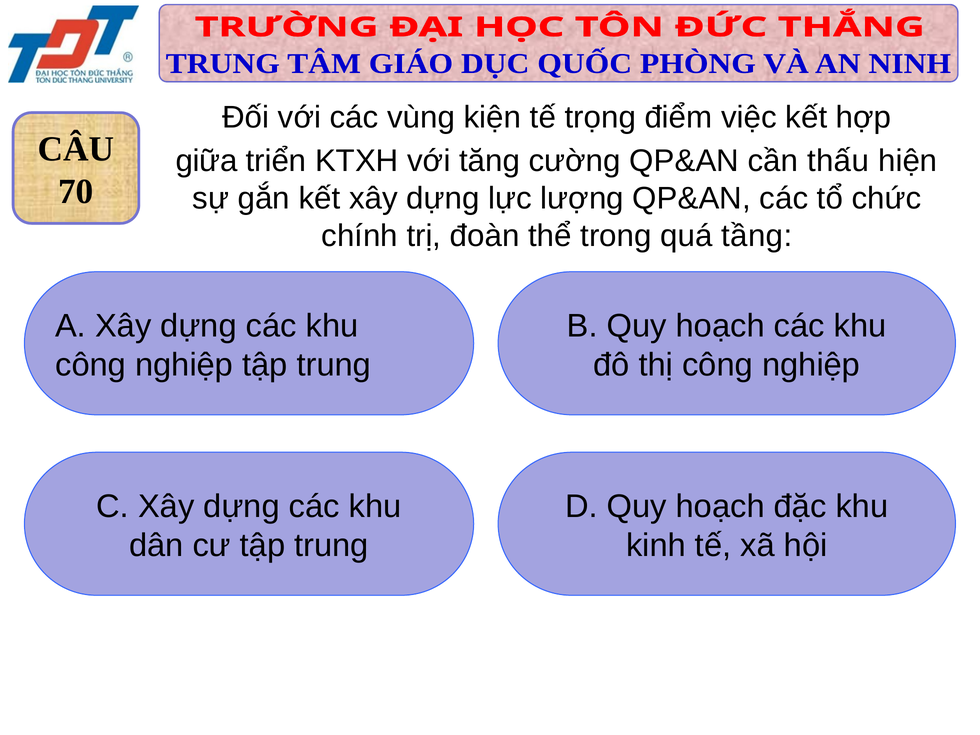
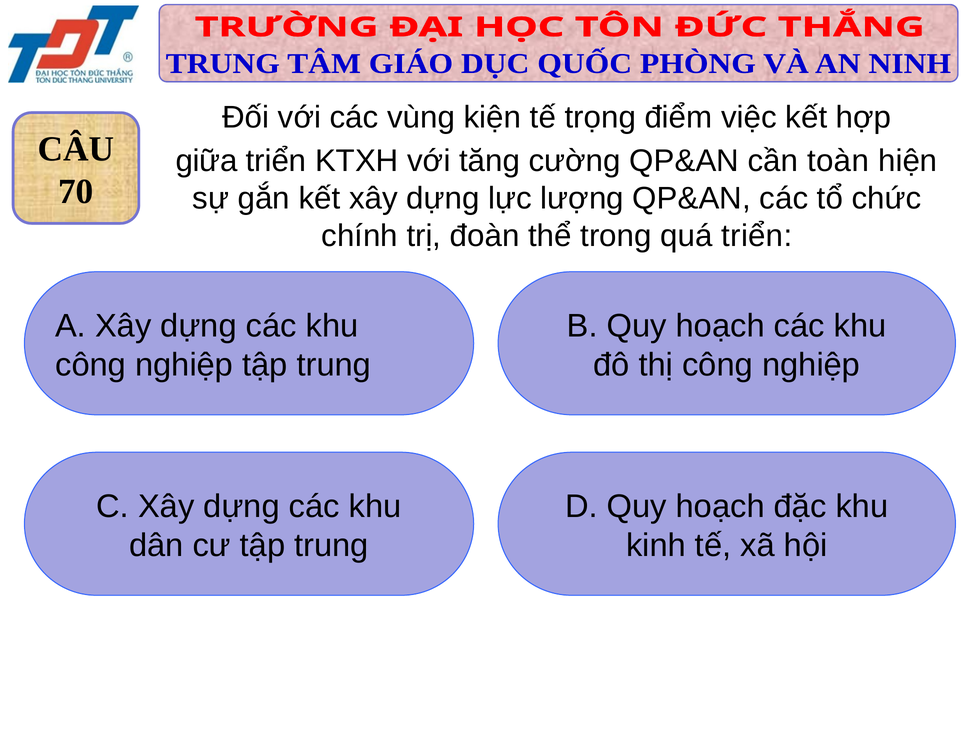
thấu: thấu -> toàn (838, 161)
quá tầng: tầng -> triển (757, 236)
